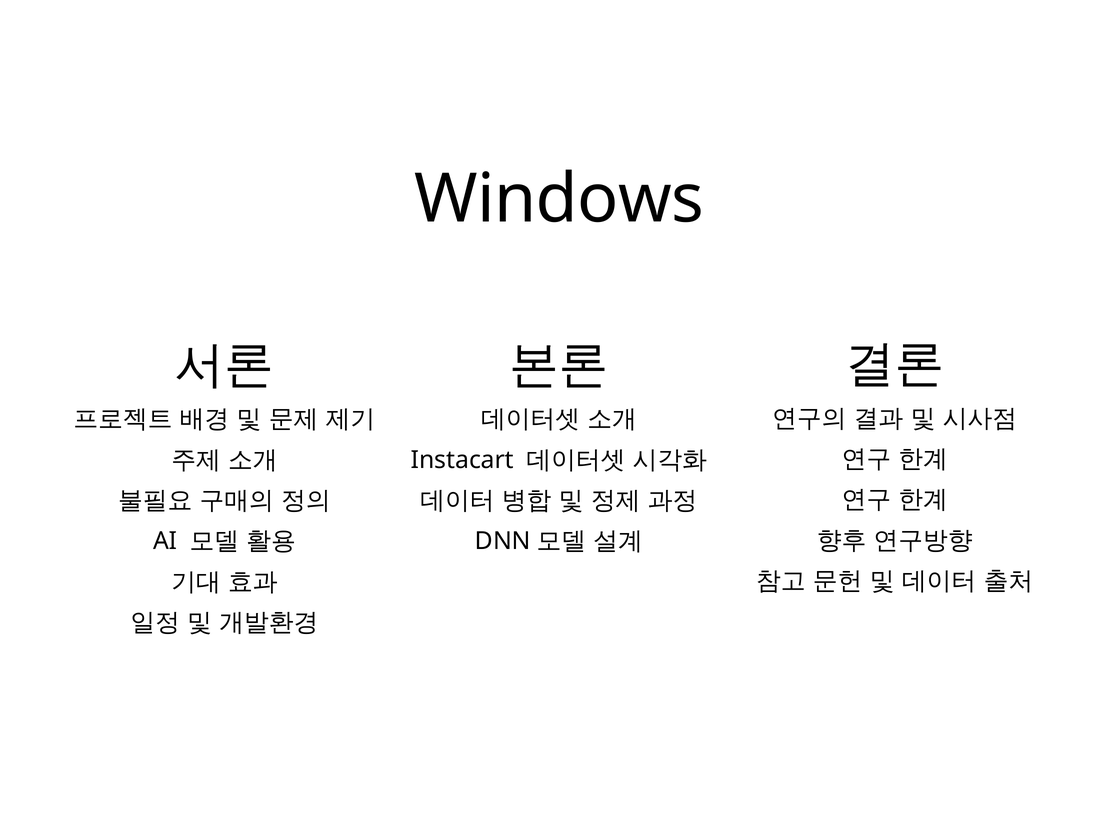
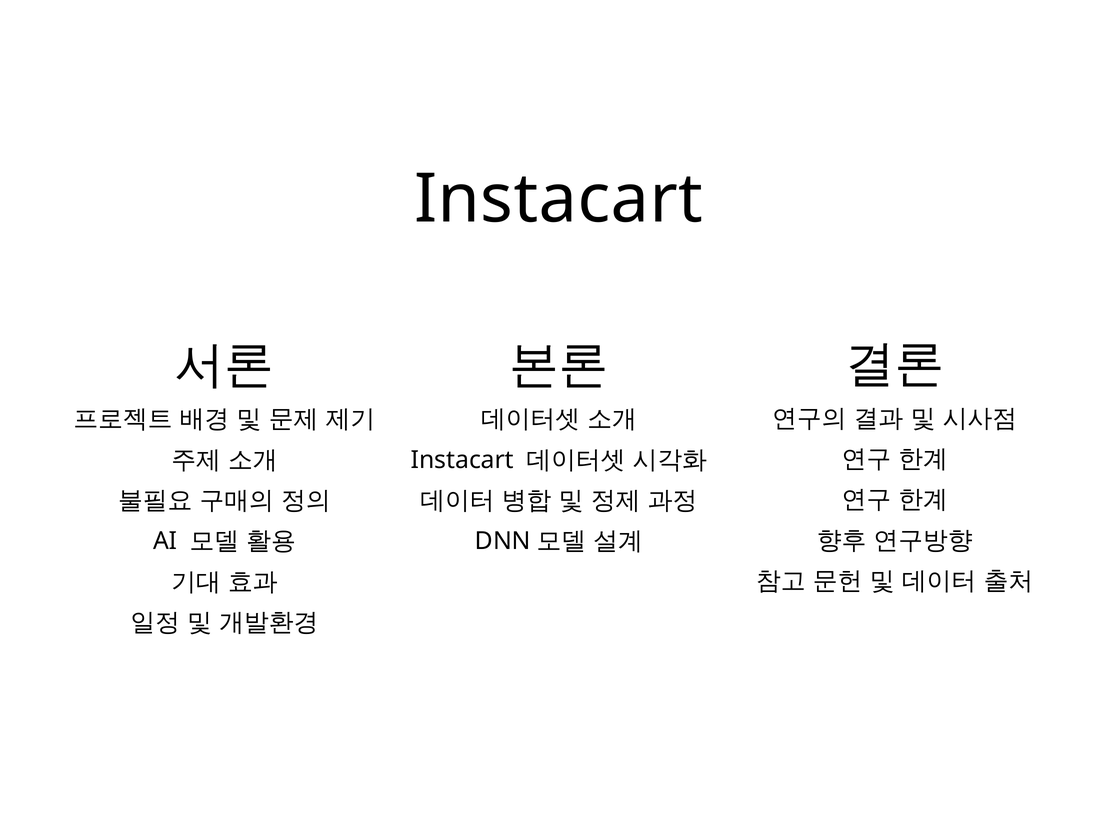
Windows: Windows -> Instacart (559, 199)
